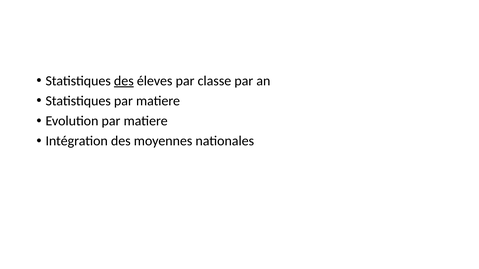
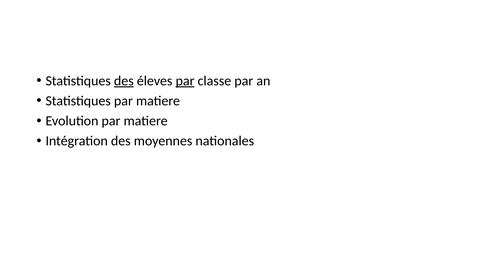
par underline: none -> present (185, 81)
